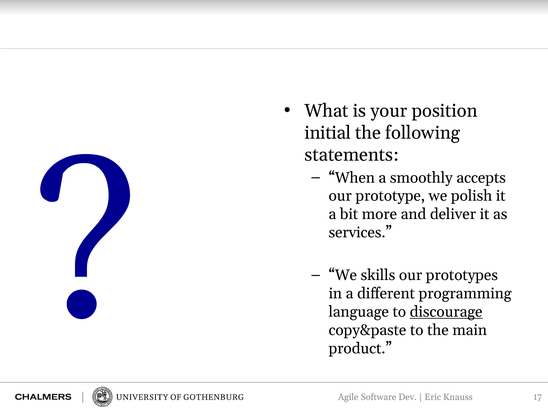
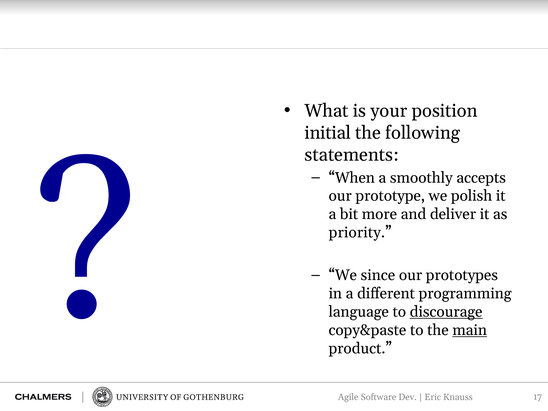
services: services -> priority (360, 233)
skills: skills -> since (378, 275)
main underline: none -> present (470, 330)
